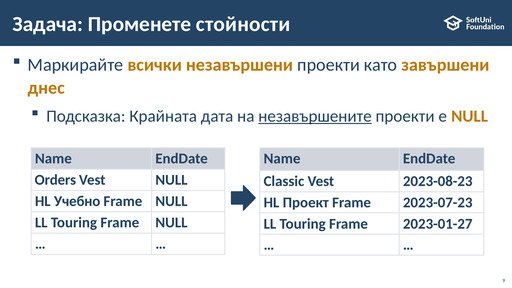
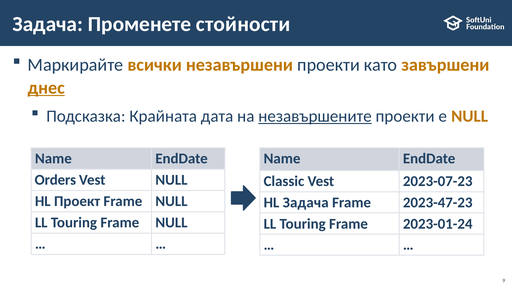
днес underline: none -> present (46, 88)
2023-08-23: 2023-08-23 -> 2023-07-23 (438, 181)
Учебно: Учебно -> Проект (77, 201)
HL Проект: Проект -> Задача (306, 203)
2023-07-23: 2023-07-23 -> 2023-47-23 (438, 203)
2023-01-27: 2023-01-27 -> 2023-01-24 (438, 224)
